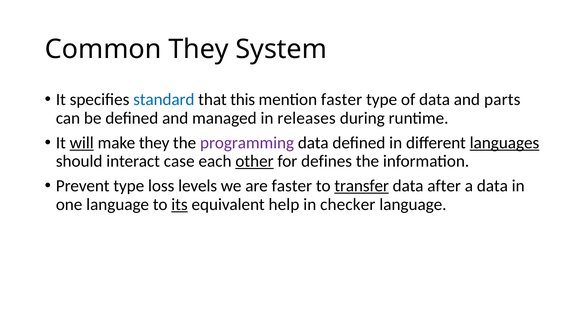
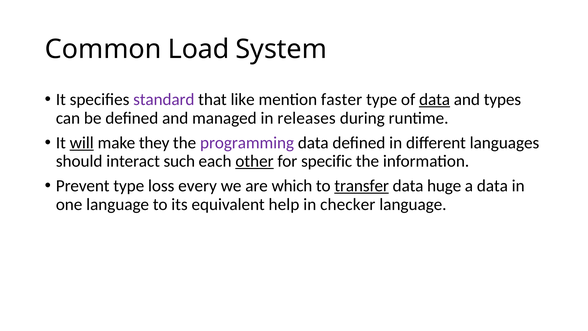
Common They: They -> Load (199, 49)
standard colour: blue -> purple (164, 99)
this: this -> like (243, 99)
data underline: none -> present (435, 99)
parts: parts -> types (502, 99)
languages underline: present -> none (504, 143)
case: case -> such (179, 161)
defines: defines -> specific (327, 161)
levels: levels -> every (198, 186)
are faster: faster -> which (292, 186)
after: after -> huge (444, 186)
its underline: present -> none (180, 204)
